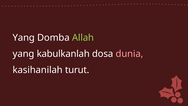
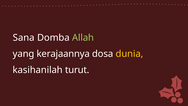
Yang: Yang -> Sana (24, 38)
kabulkanlah: kabulkanlah -> kerajaannya (63, 54)
dunia colour: pink -> yellow (129, 54)
